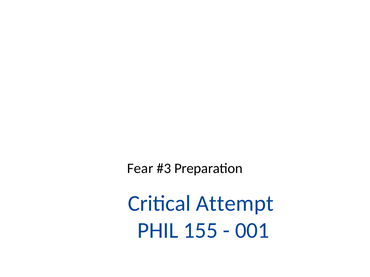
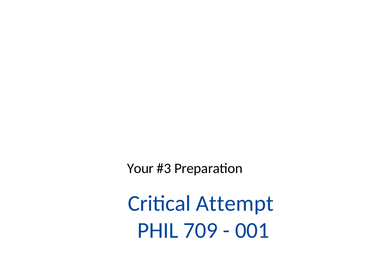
Fear: Fear -> Your (140, 169)
155: 155 -> 709 (201, 231)
